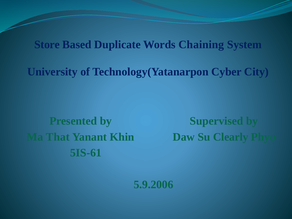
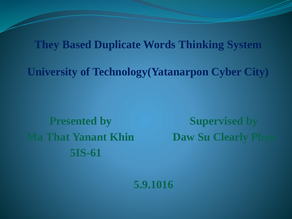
Store: Store -> They (47, 45)
Chaining: Chaining -> Thinking (201, 45)
5.9.2006: 5.9.2006 -> 5.9.1016 (153, 185)
